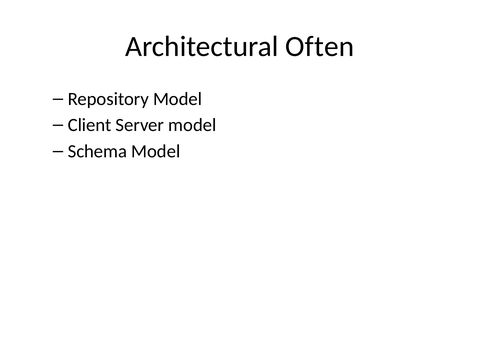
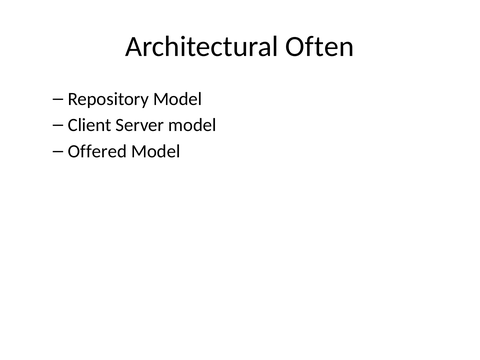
Schema: Schema -> Offered (97, 151)
